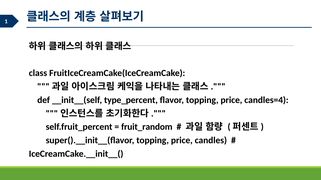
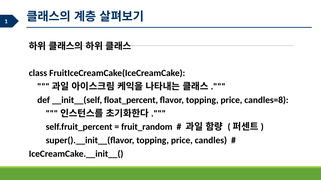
type_percent: type_percent -> float_percent (131, 100)
candles=4: candles=4 -> candles=8 (266, 100)
